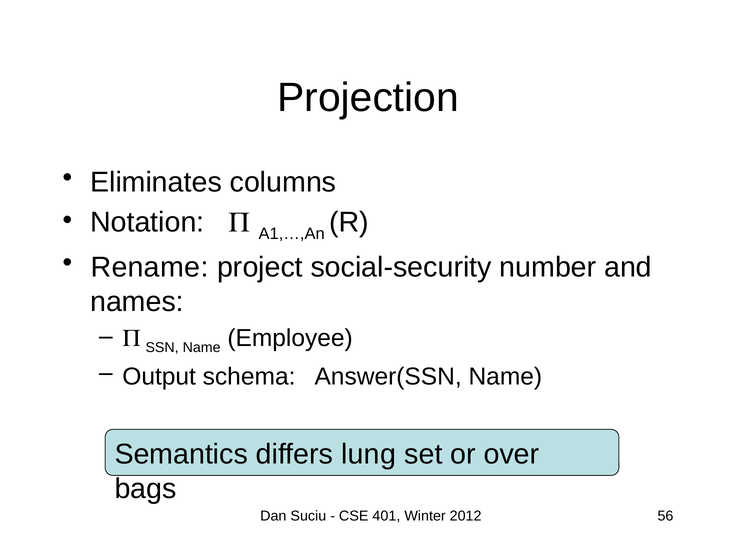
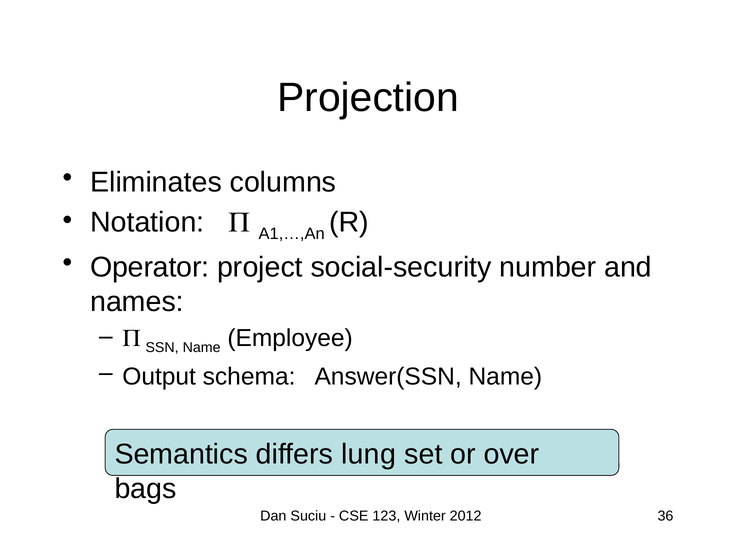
Rename: Rename -> Operator (150, 267)
401: 401 -> 123 (386, 516)
56: 56 -> 36 (665, 516)
